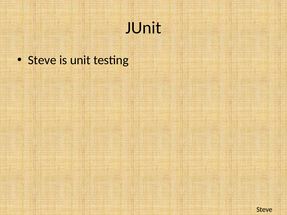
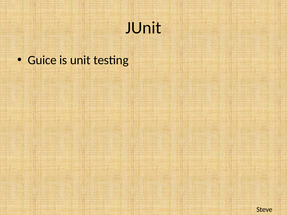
Steve: Steve -> Guice (42, 60)
